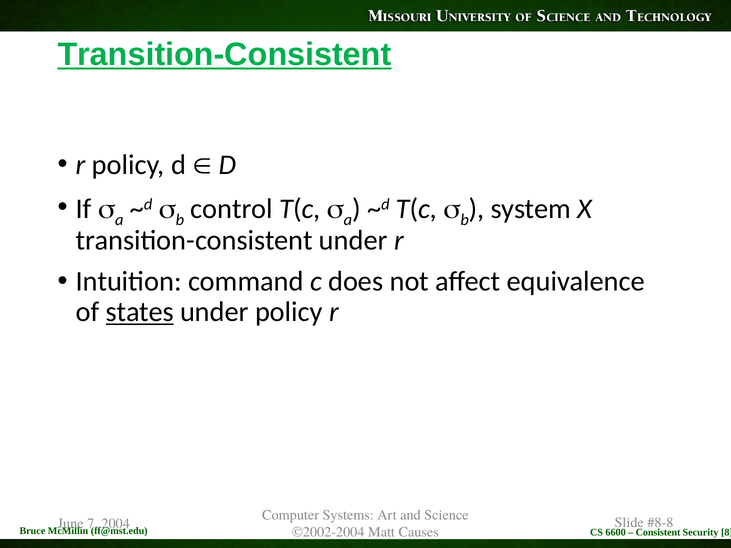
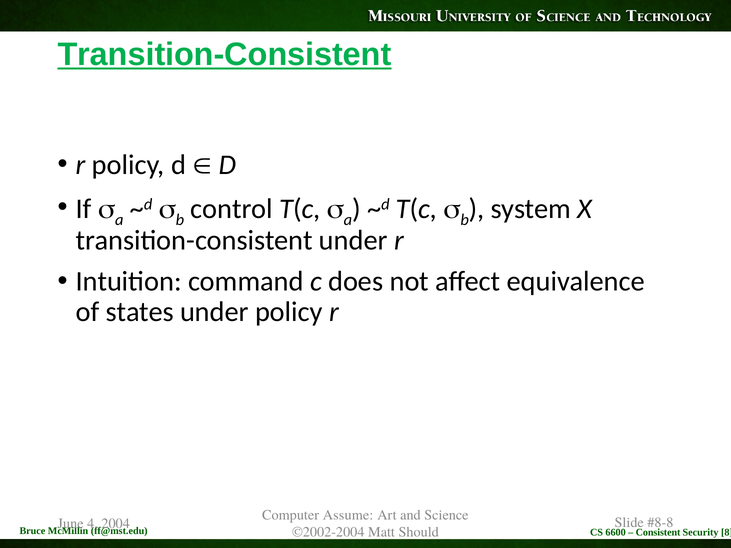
states underline: present -> none (140, 312)
Systems: Systems -> Assume (348, 515)
7: 7 -> 4 (92, 524)
Causes: Causes -> Should (419, 532)
